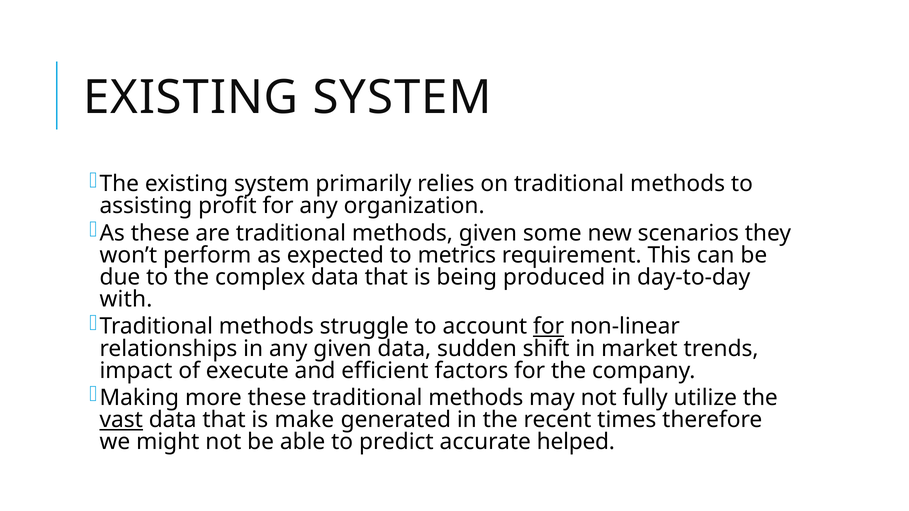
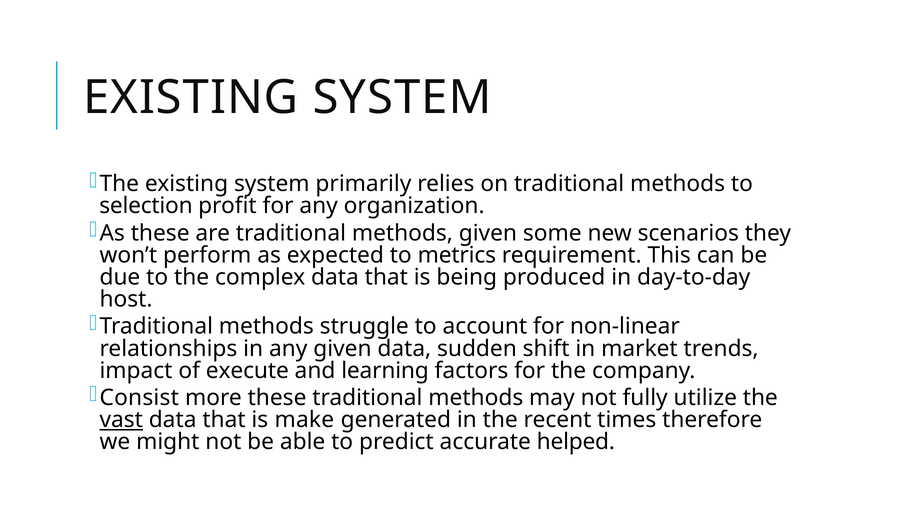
assisting: assisting -> selection (146, 206)
with: with -> host (126, 300)
for underline: present -> none (549, 327)
efficient: efficient -> learning (385, 371)
Making: Making -> Consist (139, 398)
